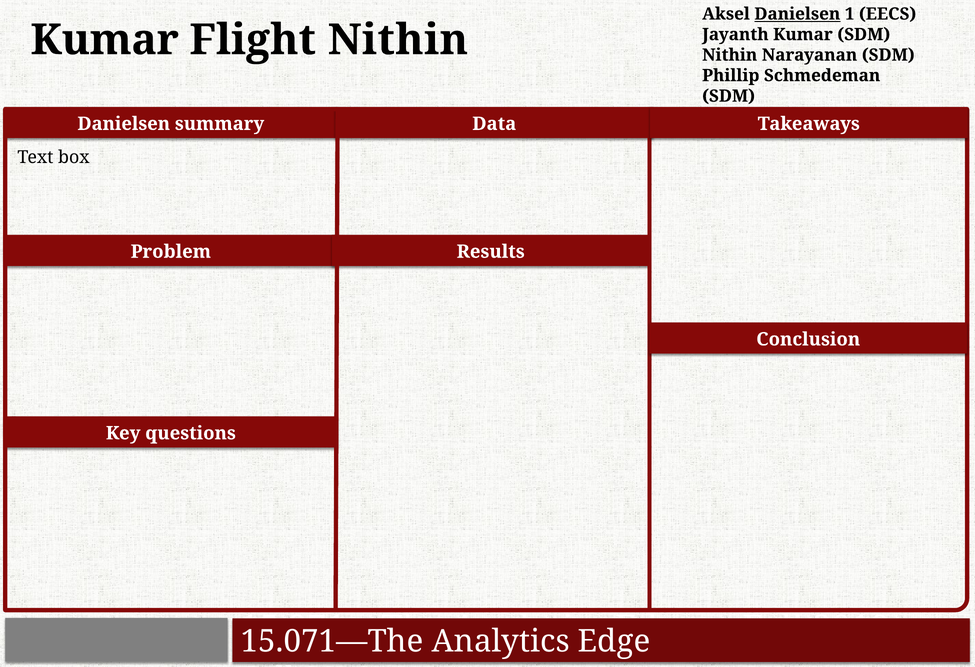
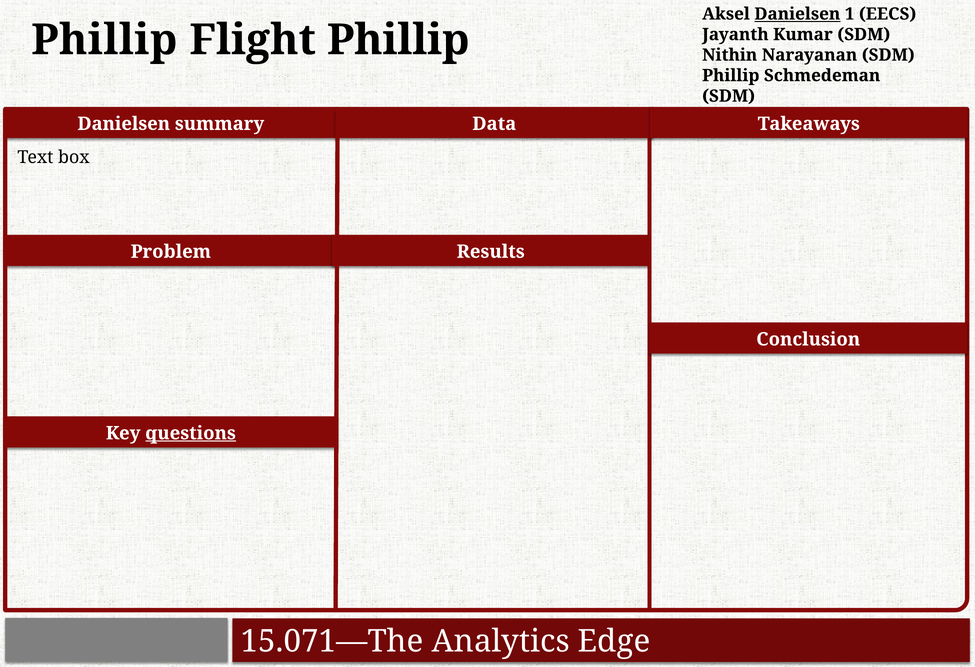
Kumar: Kumar -> Phillip (104, 40)
Flight Nithin: Nithin -> Phillip (398, 40)
questions underline: none -> present (191, 433)
